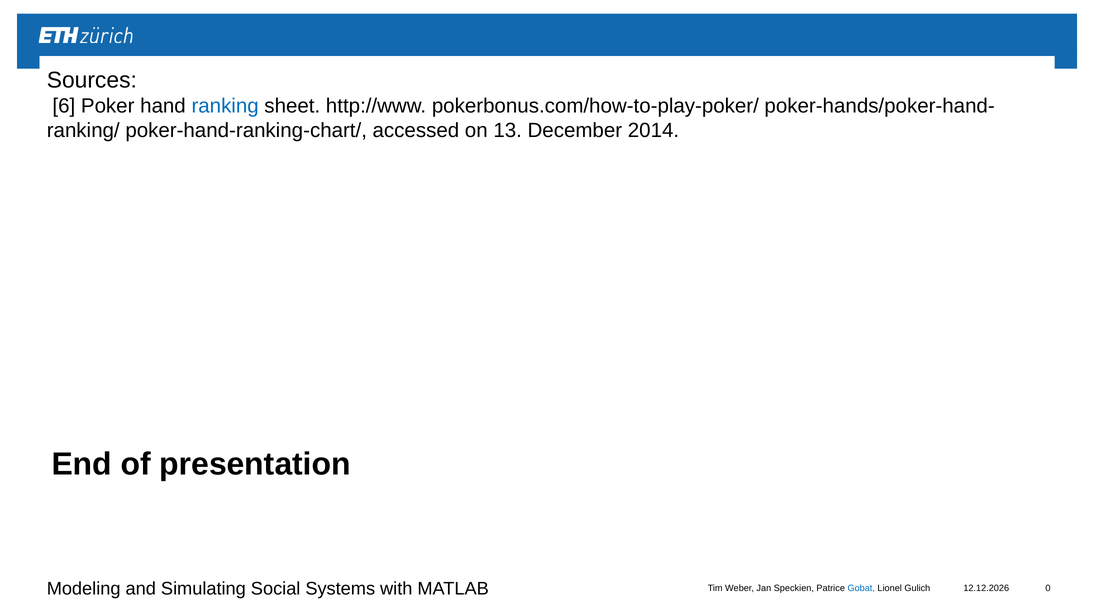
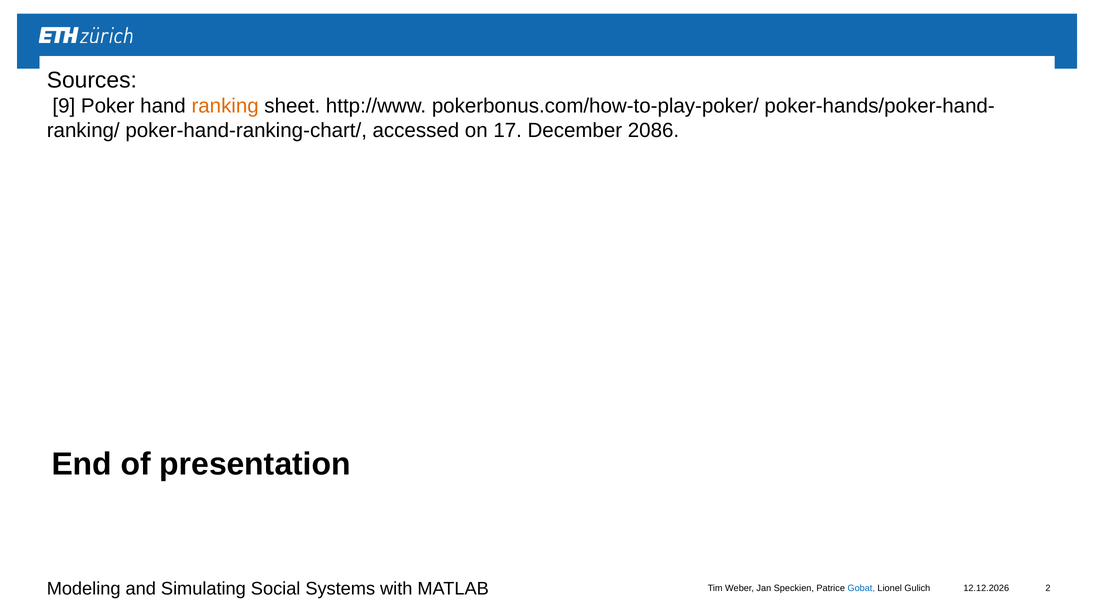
6: 6 -> 9 (64, 106)
ranking colour: blue -> orange (225, 106)
13: 13 -> 17 (508, 130)
2014: 2014 -> 2086 (653, 130)
0: 0 -> 2 (1048, 588)
